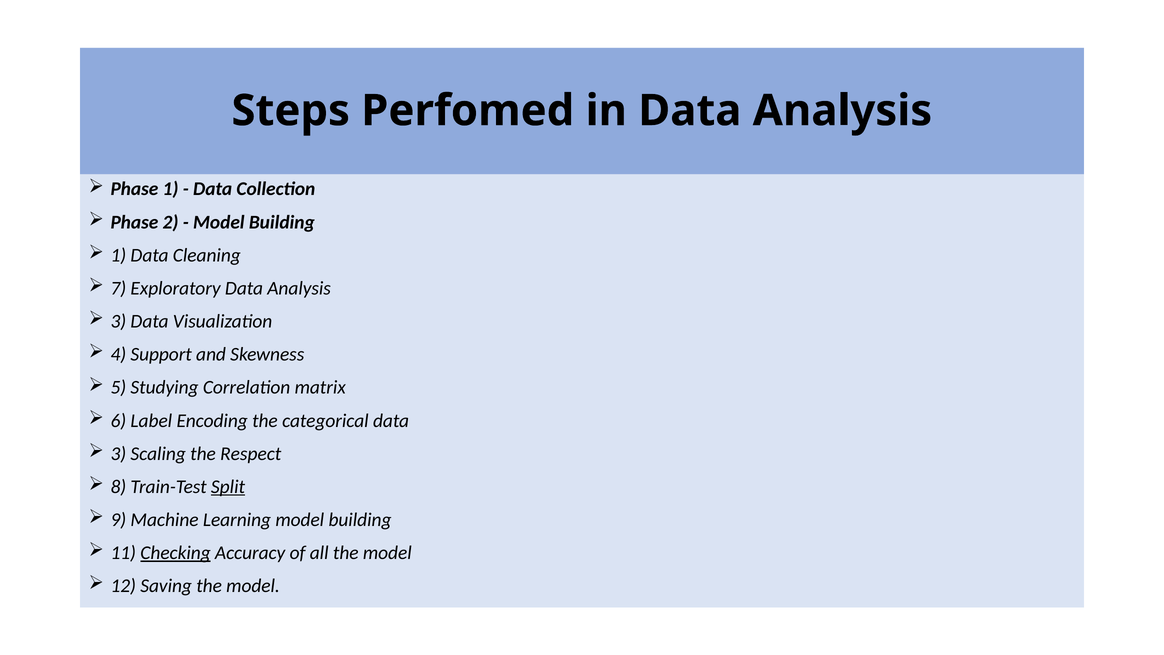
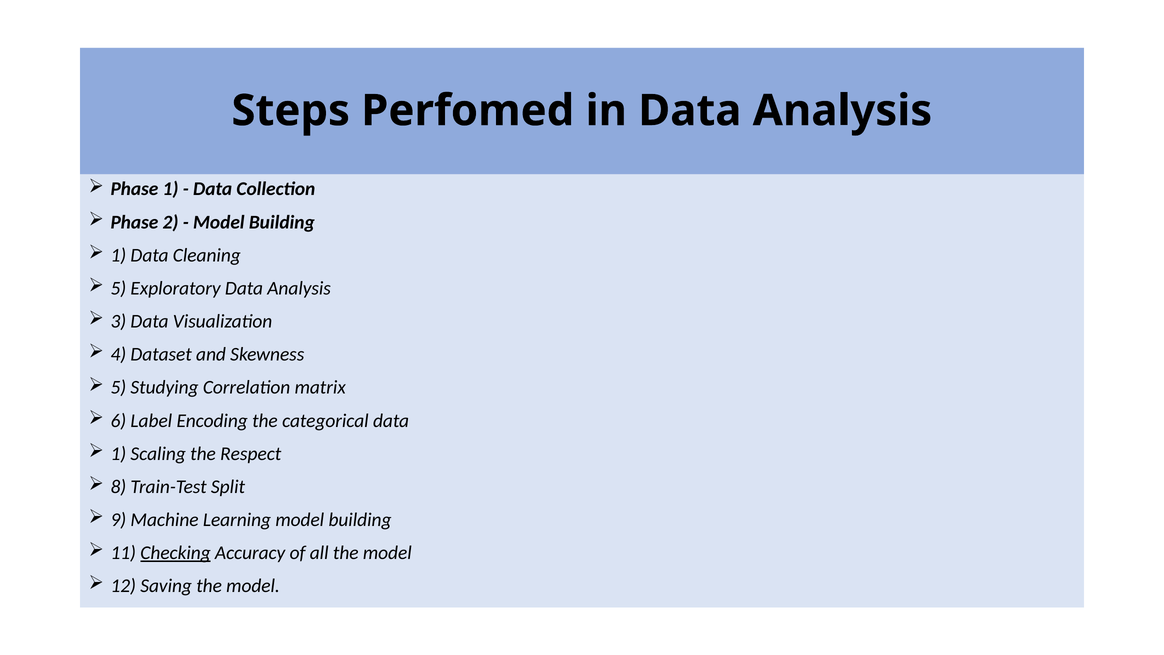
7: 7 -> 5 (118, 288)
Support: Support -> Dataset (161, 354)
3: 3 -> 1 (118, 454)
Split underline: present -> none (228, 487)
